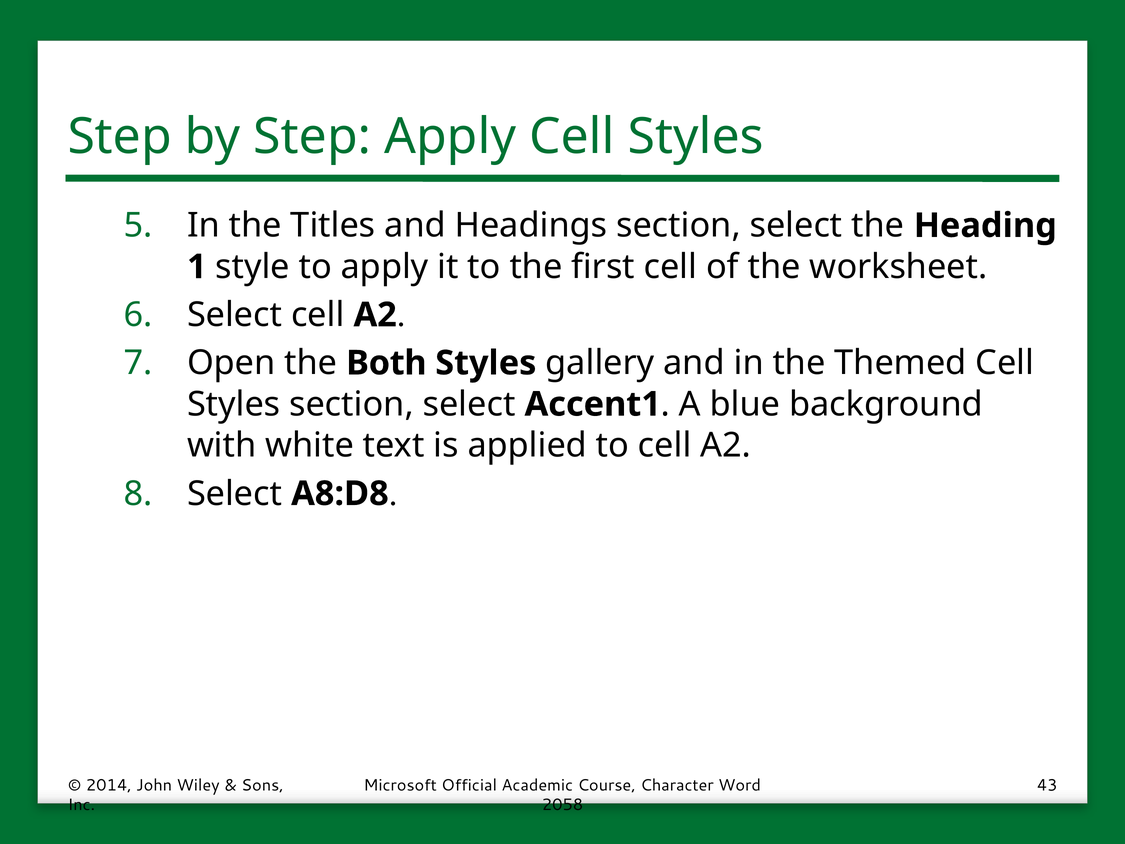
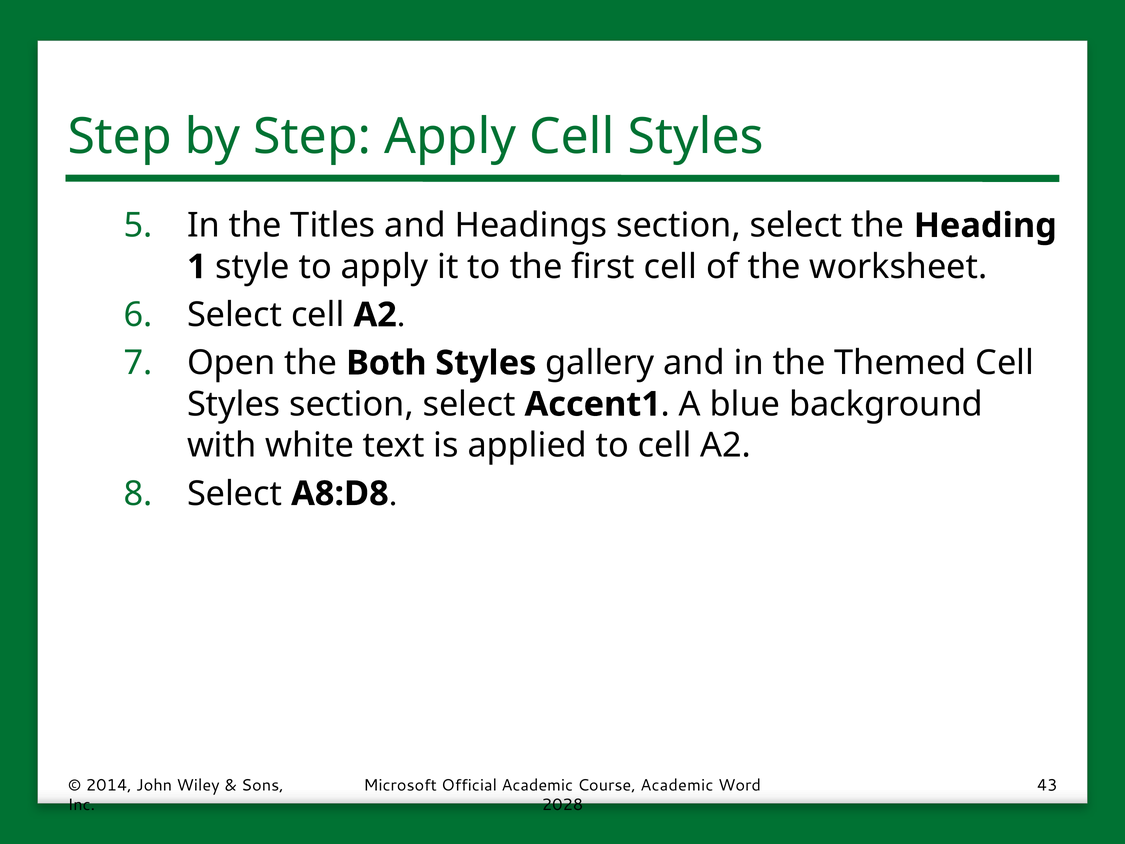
Course Character: Character -> Academic (677, 785)
2058: 2058 -> 2028 (563, 805)
